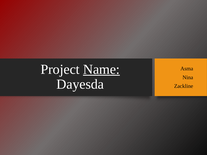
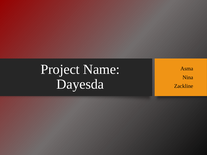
Name underline: present -> none (101, 69)
